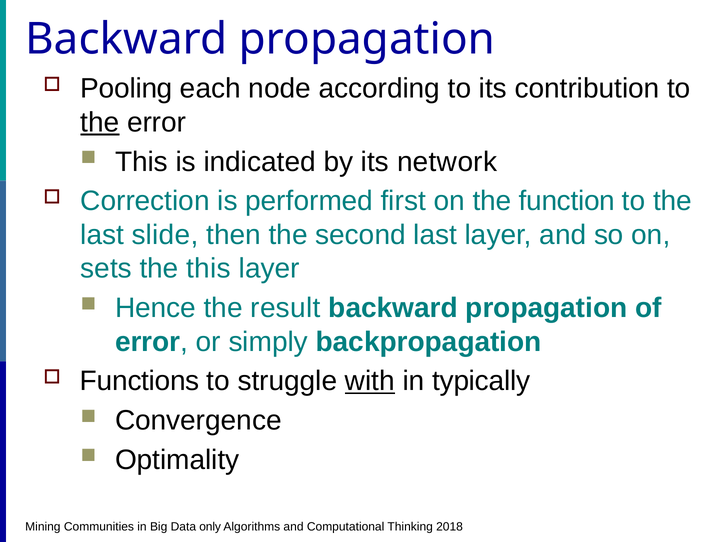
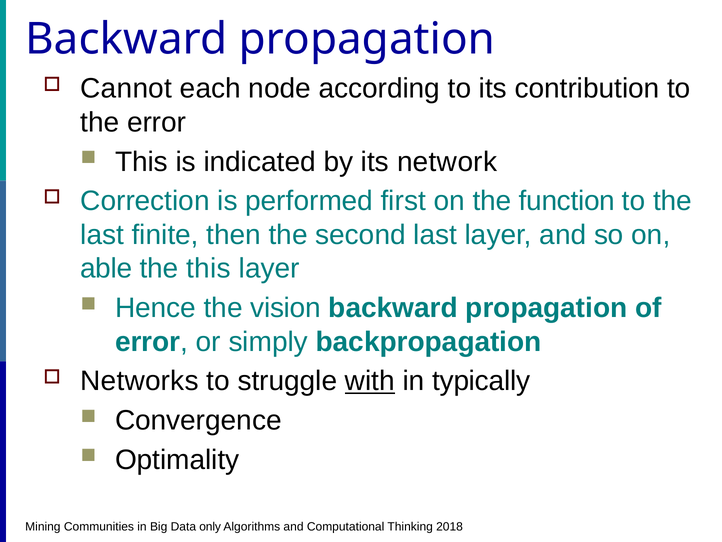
Pooling: Pooling -> Cannot (126, 89)
the underline: present -> none (100, 122)
slide: slide -> finite (165, 235)
sets: sets -> able (106, 268)
result: result -> vision (286, 308)
Functions: Functions -> Networks (139, 381)
